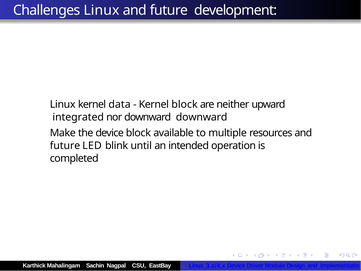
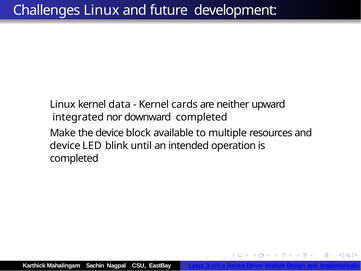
Kernel block: block -> cards (185, 105)
downward downward: downward -> completed (202, 117)
future: future -> device (65, 146)
